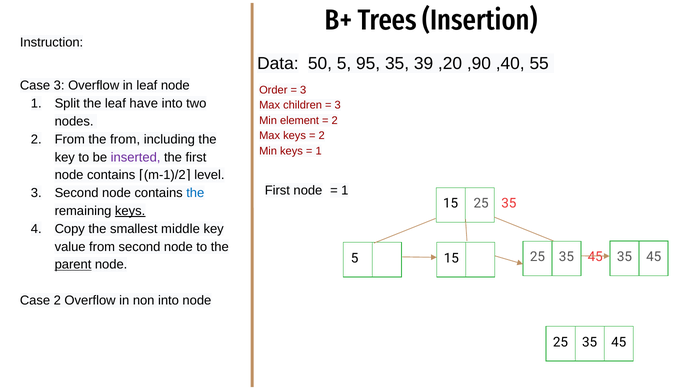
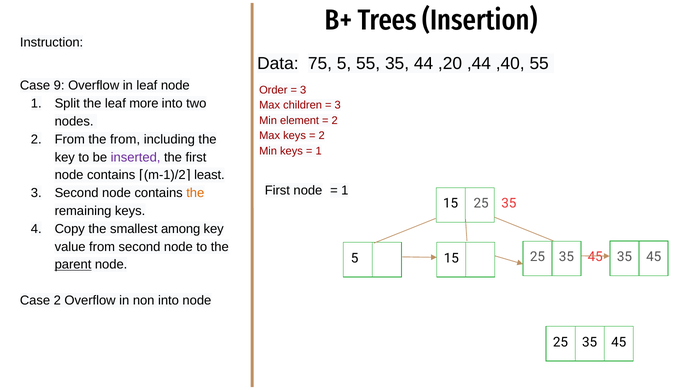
50: 50 -> 75 (320, 64)
5 95: 95 -> 55 (368, 64)
39: 39 -> 44 (424, 64)
,90: ,90 -> ,44 (479, 64)
Case 3: 3 -> 9 (59, 86)
have: have -> more (144, 104)
level: level -> least (209, 175)
the colour: blue -> orange (195, 193)
keys underline: present -> none (130, 211)
middle: middle -> among (181, 229)
